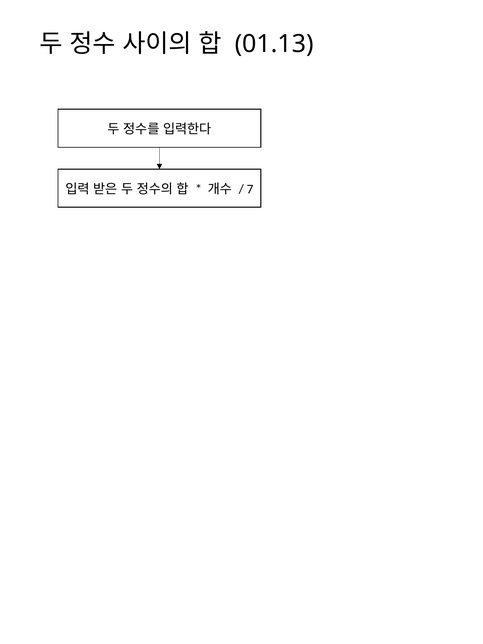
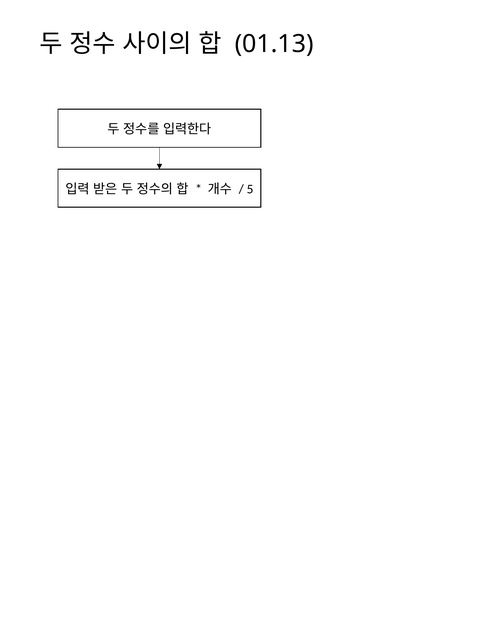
7: 7 -> 5 (250, 189)
